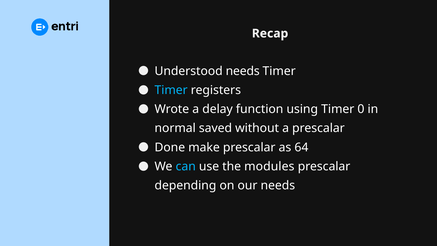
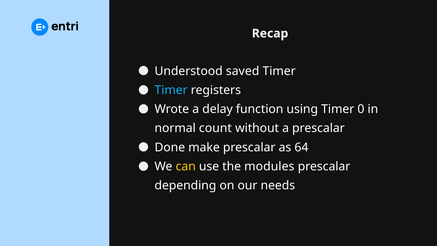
Understood needs: needs -> saved (243, 71)
saved: saved -> count (215, 128)
can colour: light blue -> yellow (186, 166)
